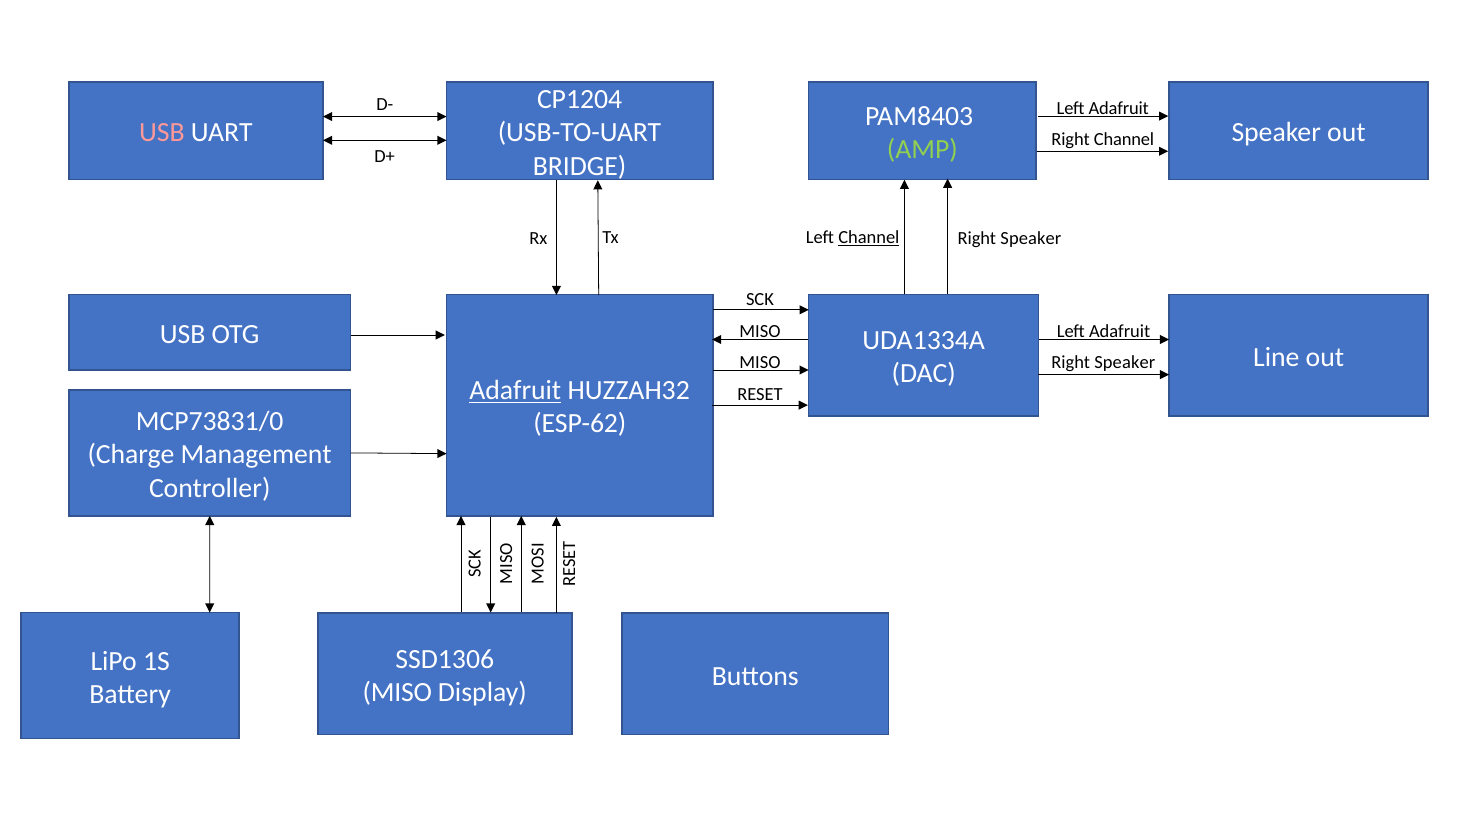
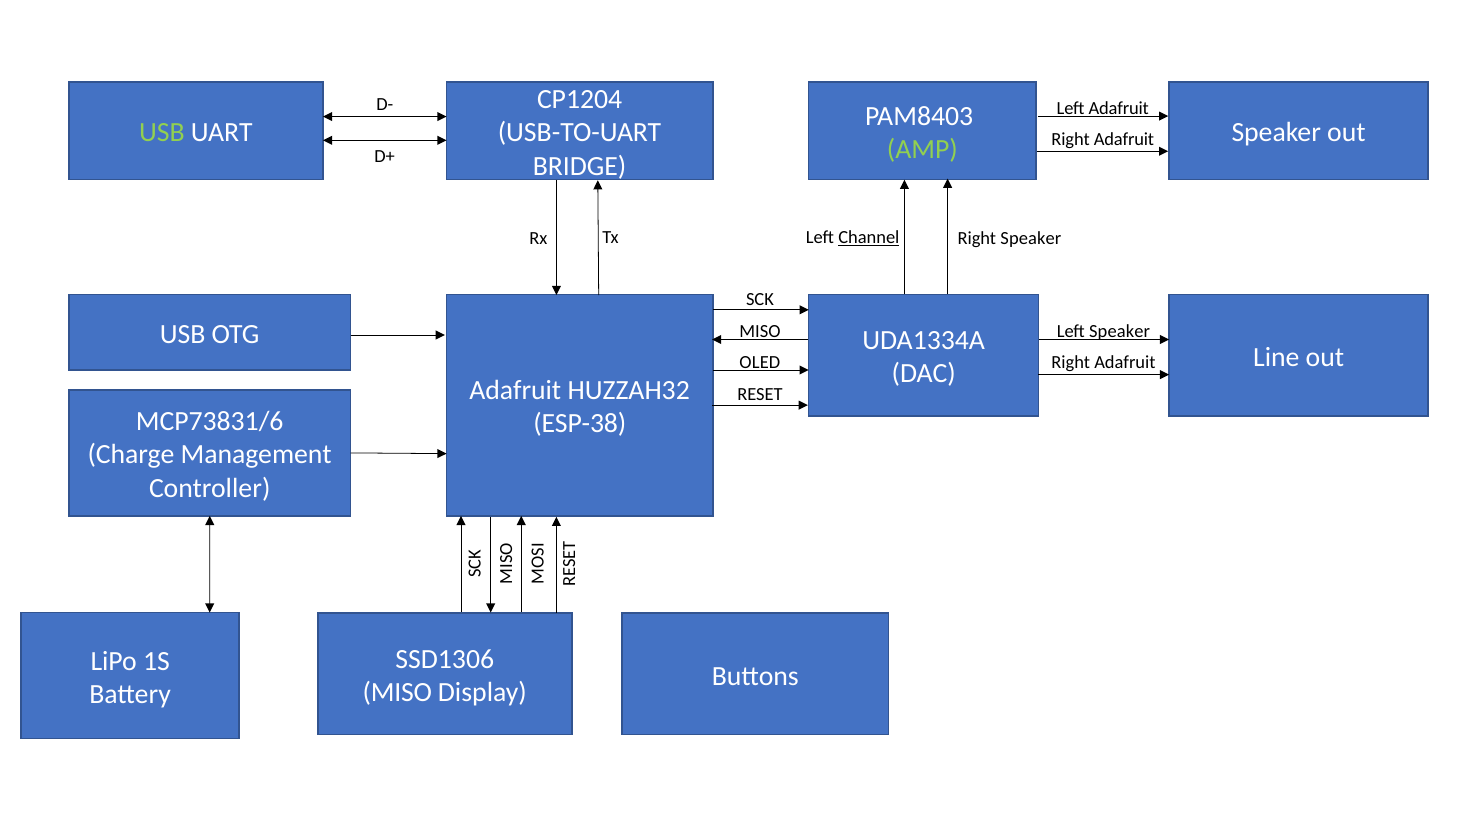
USB colour: pink -> light green (162, 133)
Channel: Channel -> Adafruit (1124, 140)
Adafruit: Adafruit -> Speaker (1120, 332)
MISO: MISO -> OLED (760, 363)
Speaker: Speaker -> Adafruit (1125, 363)
Adafruit underline: present -> none (515, 391)
MCP73831/0: MCP73831/0 -> MCP73831/6 (210, 422)
ESP-62: ESP-62 -> ESP-38 (580, 424)
